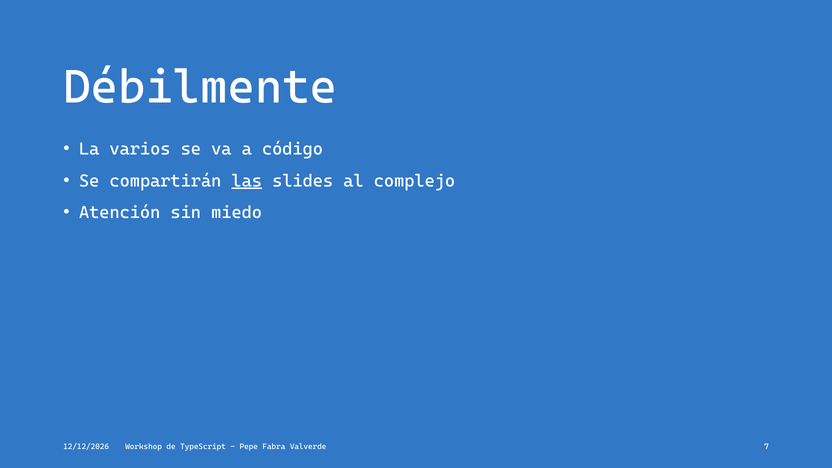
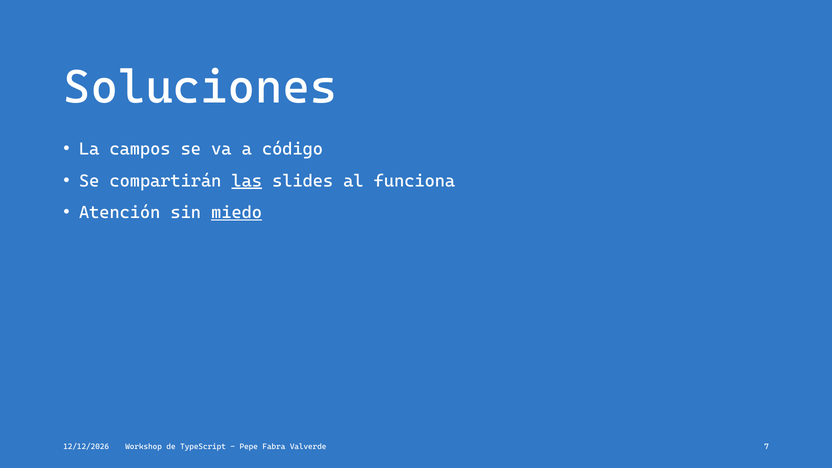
Débilmente: Débilmente -> Soluciones (200, 87)
varios: varios -> campos (140, 149)
complejo: complejo -> funciona (414, 181)
miedo underline: none -> present (237, 212)
